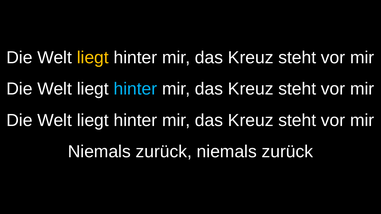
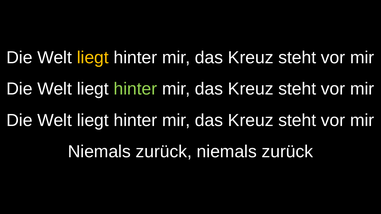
hinter colour: light blue -> light green (135, 89)
